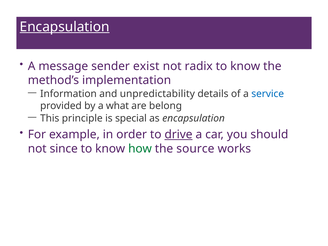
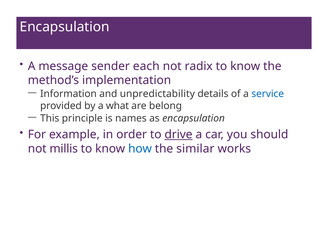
Encapsulation underline: present -> none (65, 27)
exist: exist -> each (146, 66)
special: special -> names (131, 118)
since: since -> millis (64, 149)
how colour: green -> blue (140, 149)
source: source -> similar (195, 149)
